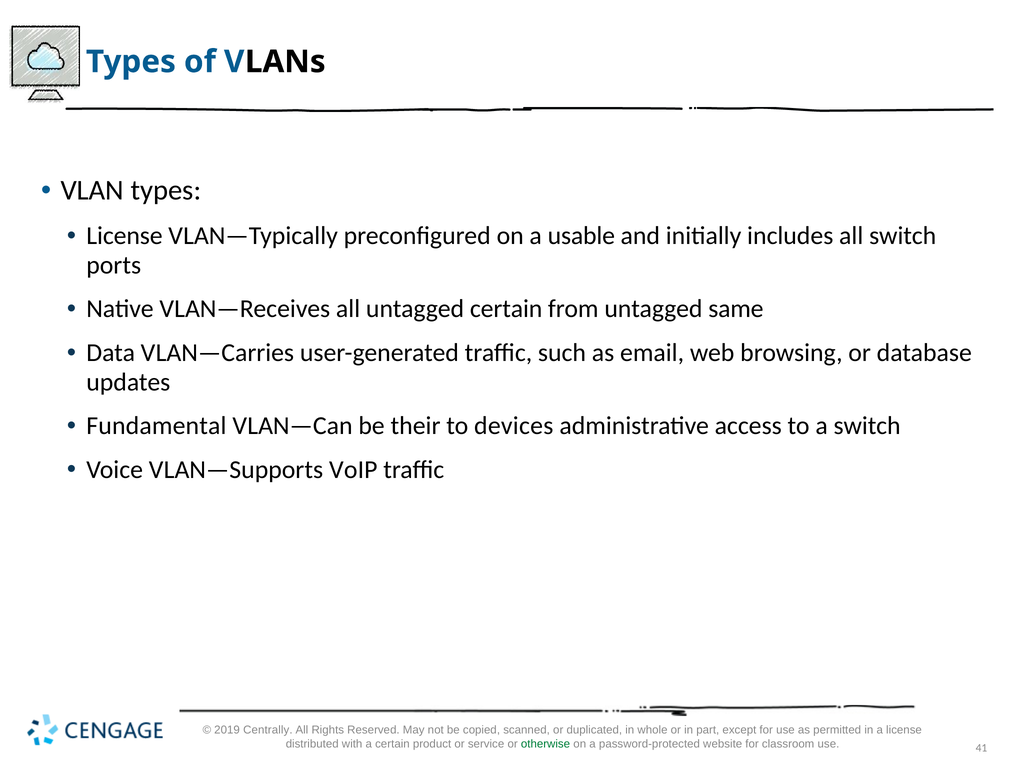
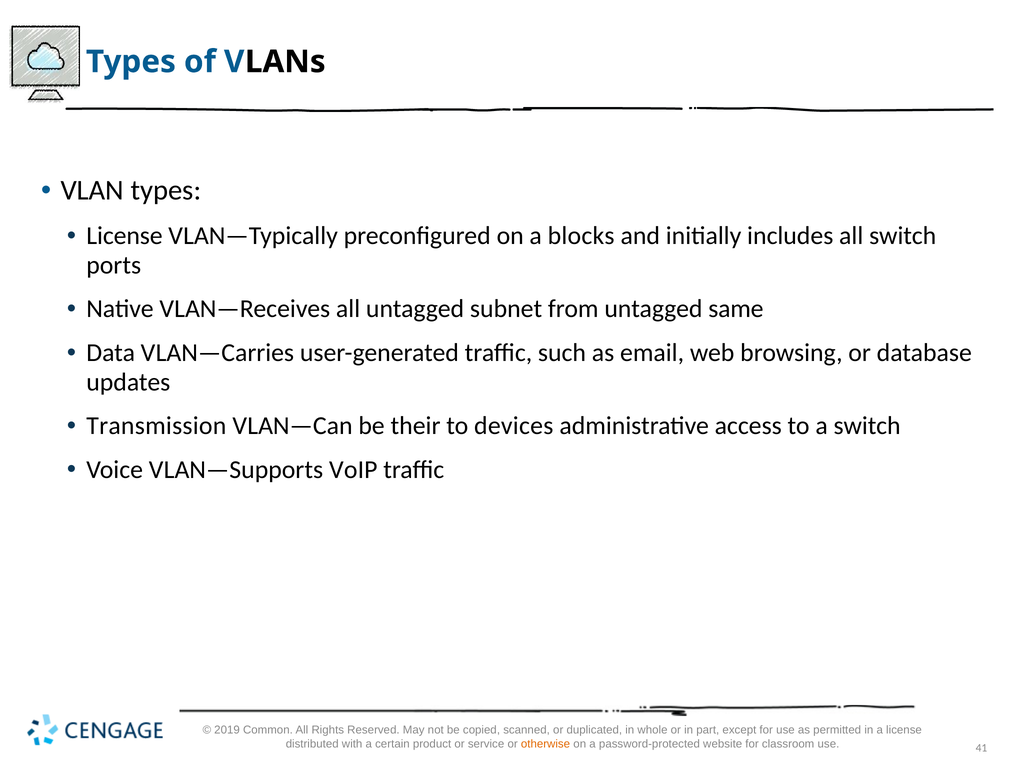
usable: usable -> blocks (581, 236)
untagged certain: certain -> subnet (506, 309)
Fundamental: Fundamental -> Transmission (156, 426)
Centrally: Centrally -> Common (268, 730)
otherwise colour: green -> orange (546, 744)
